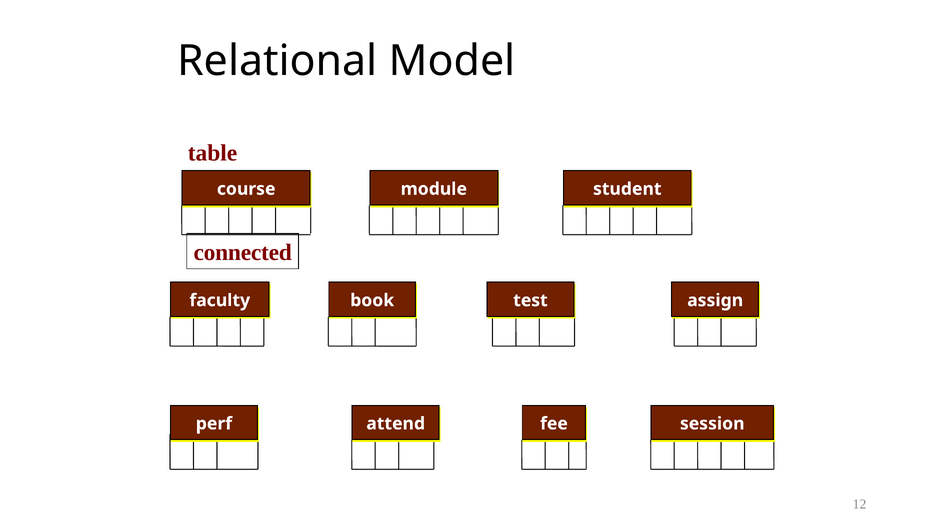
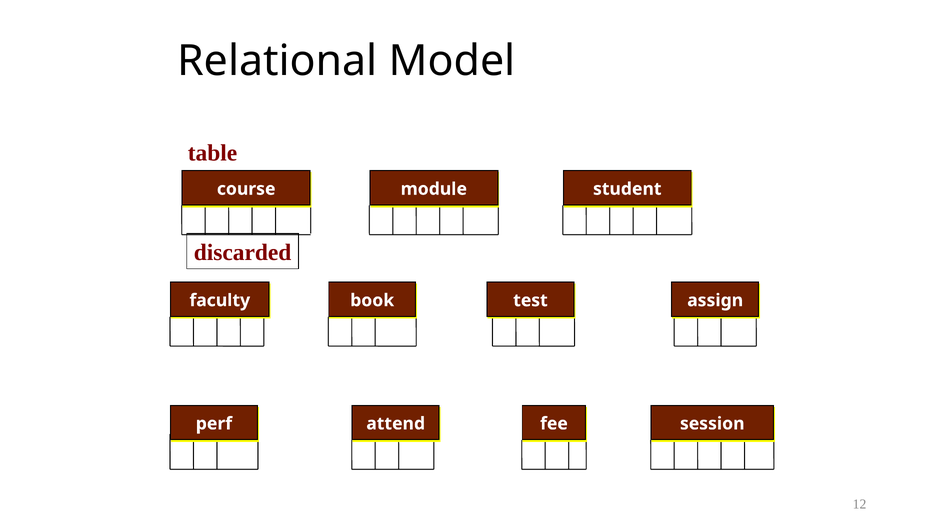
connected: connected -> discarded (243, 253)
